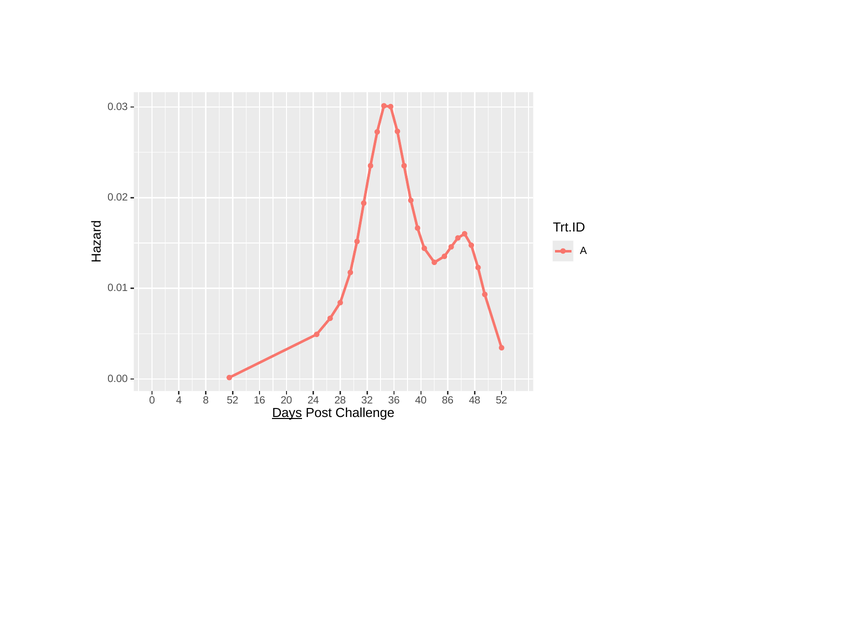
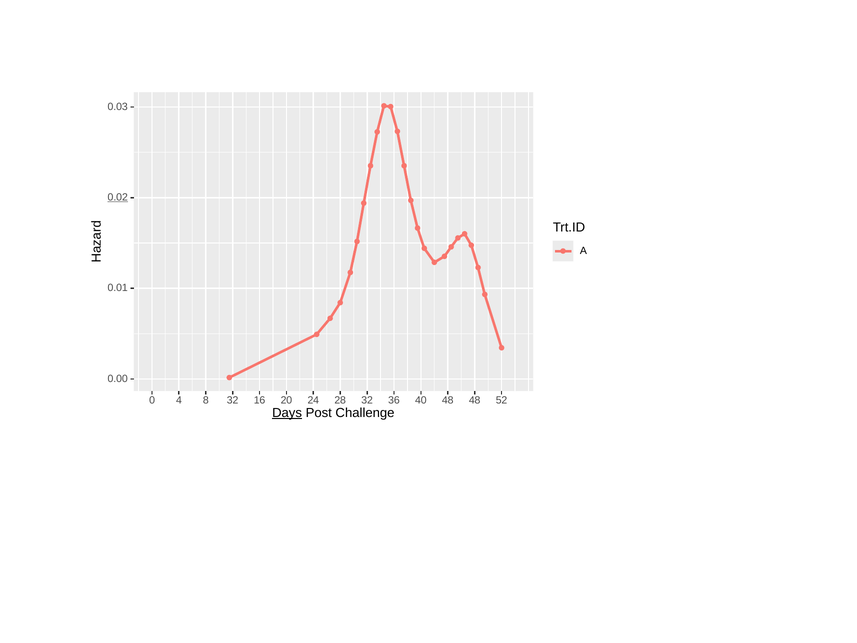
0.02 underline: none -> present (118, 197)
8 52: 52 -> 32 (233, 400)
40 86: 86 -> 48 (448, 400)
